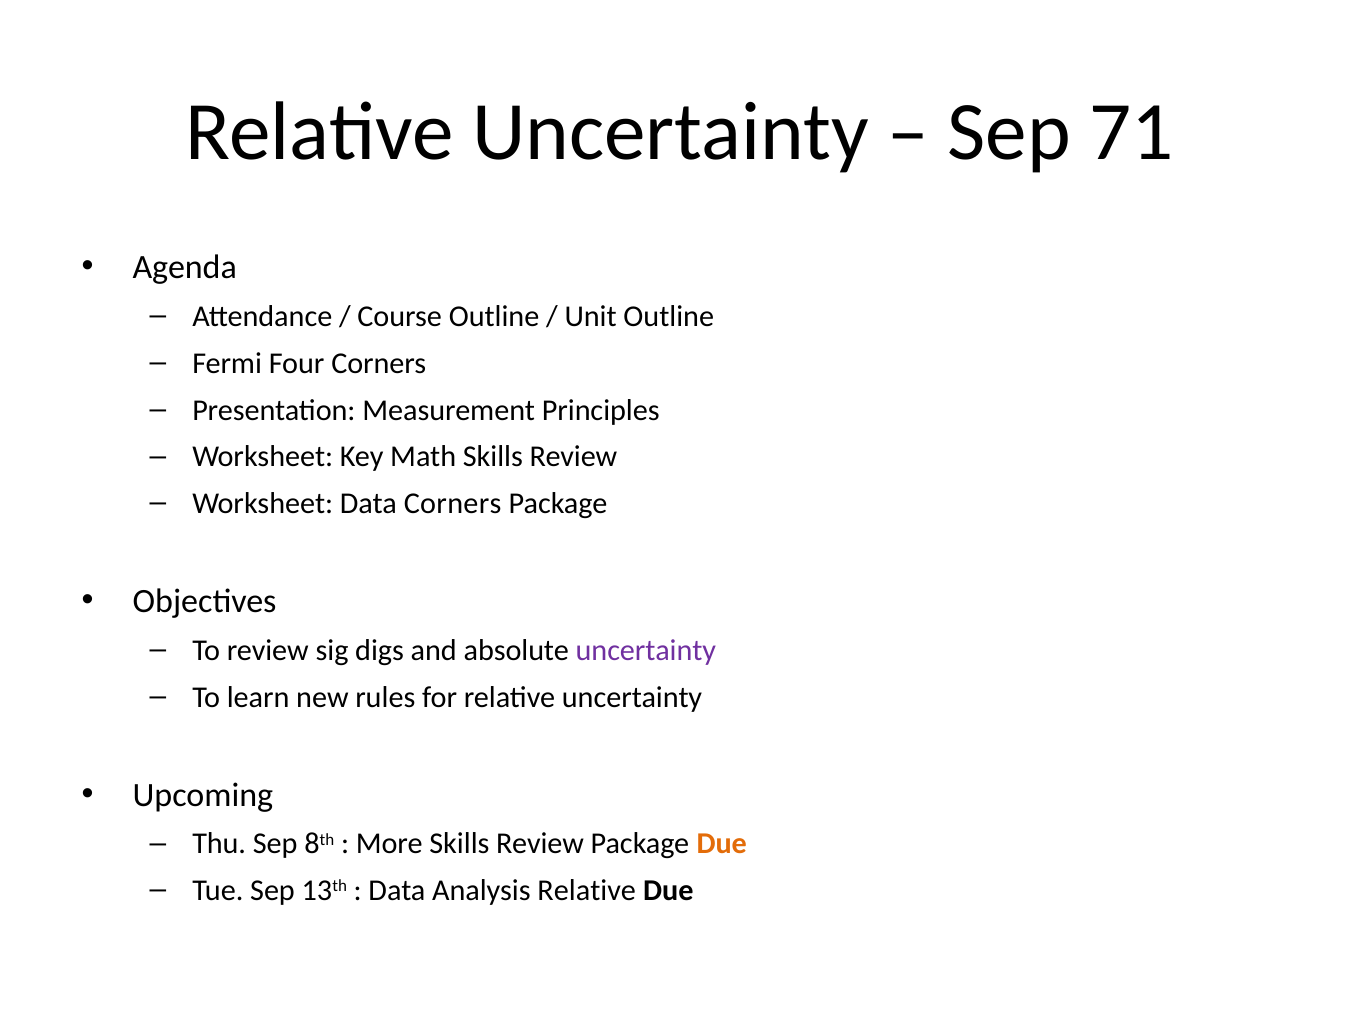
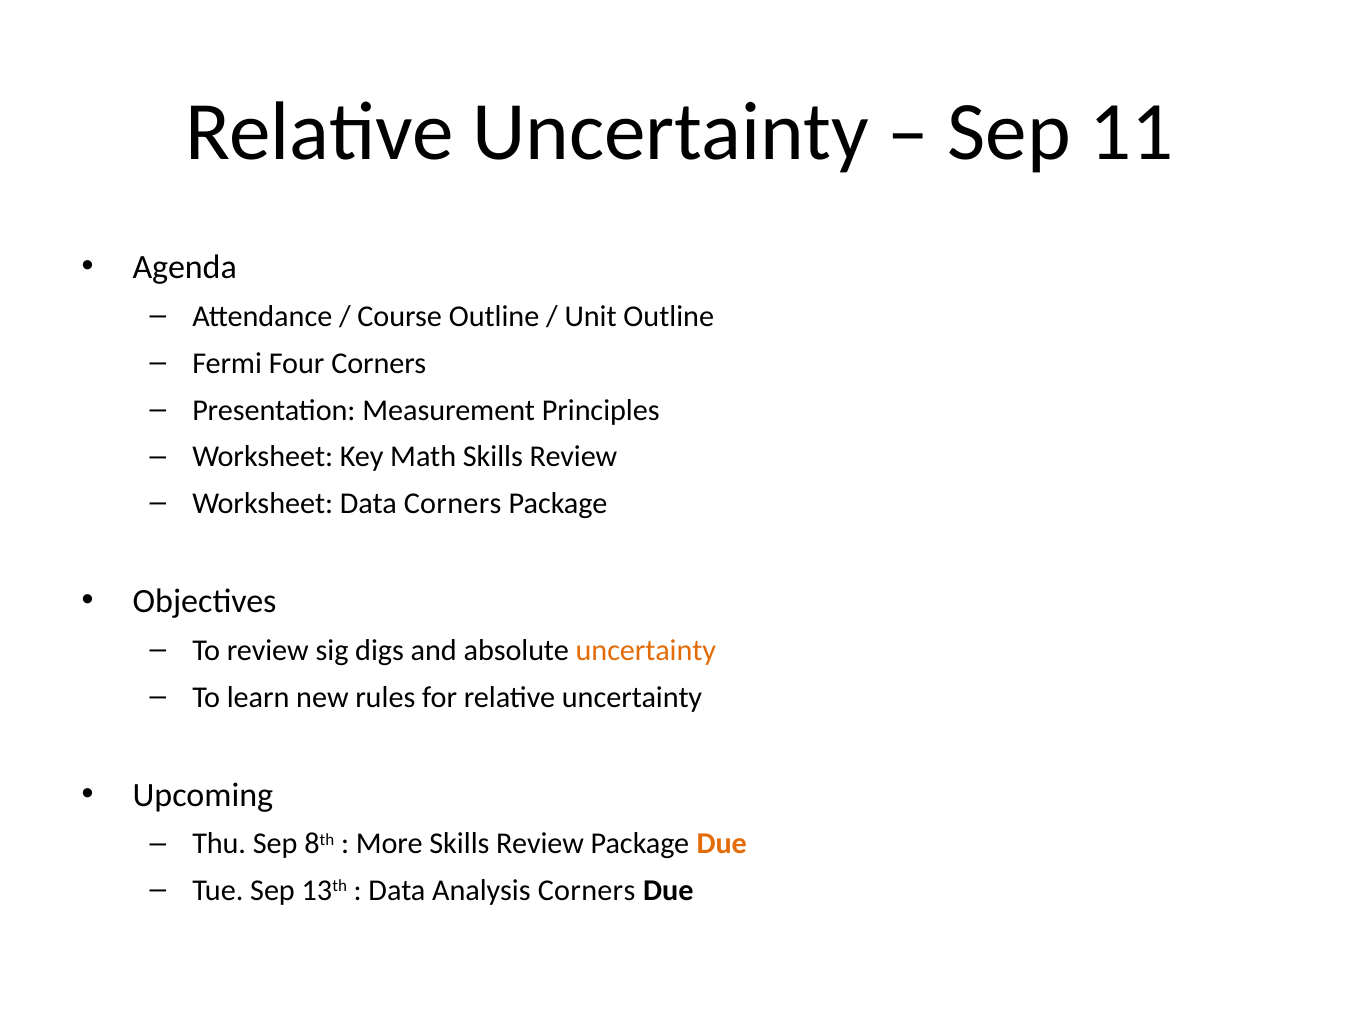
71: 71 -> 11 (1132, 132)
uncertainty colour: purple -> orange (646, 651)
Analysis Relative: Relative -> Corners (587, 891)
